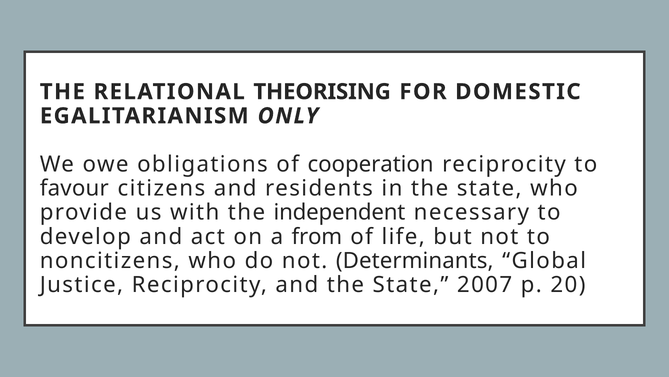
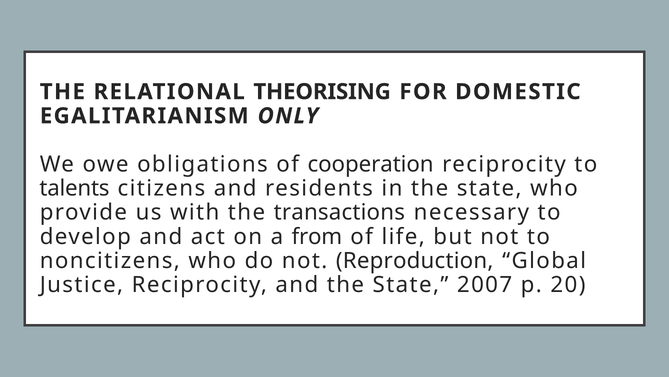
favour: favour -> talents (75, 188)
independent: independent -> transactions (339, 212)
Determinants: Determinants -> Reproduction (415, 260)
